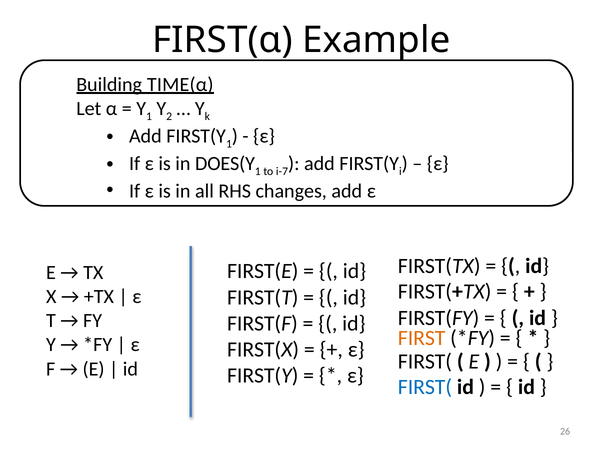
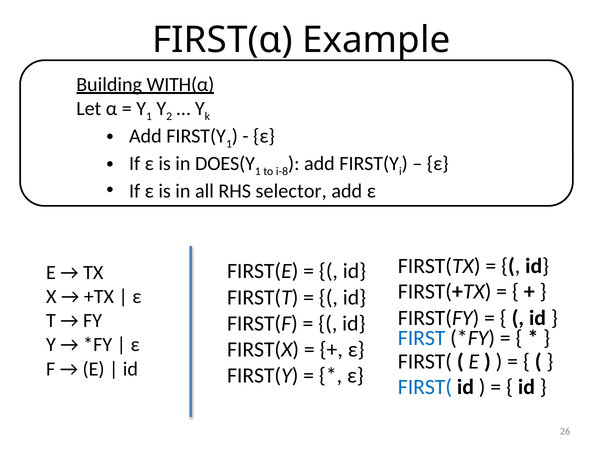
TIME(α: TIME(α -> WITH(α (180, 85)
i-7: i-7 -> i-8 (282, 171)
changes: changes -> selector (291, 191)
FIRST colour: orange -> blue (422, 338)
